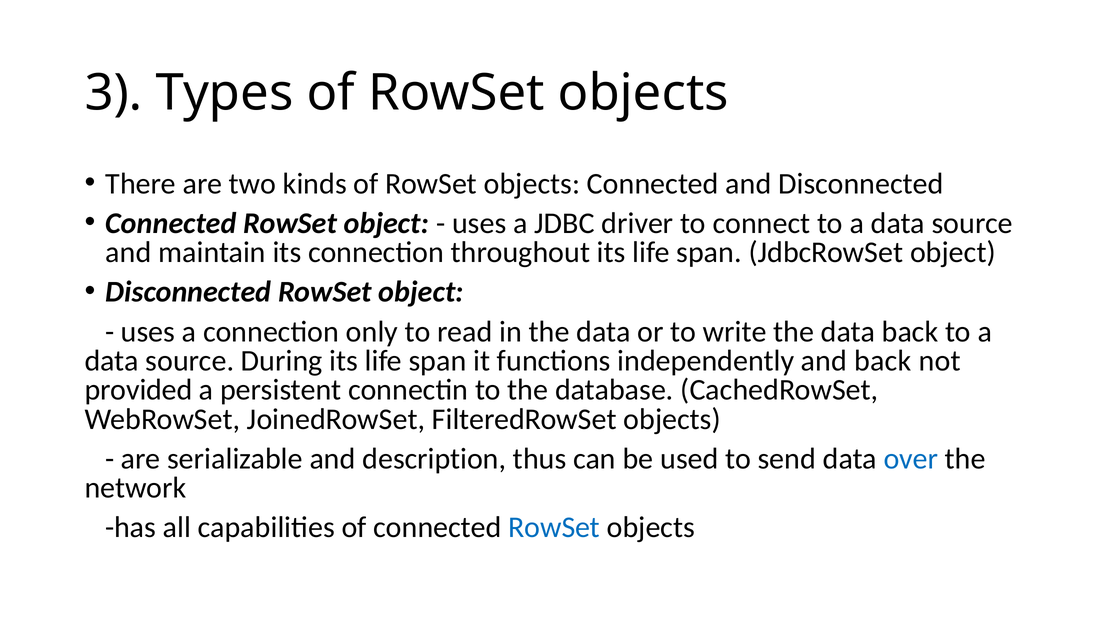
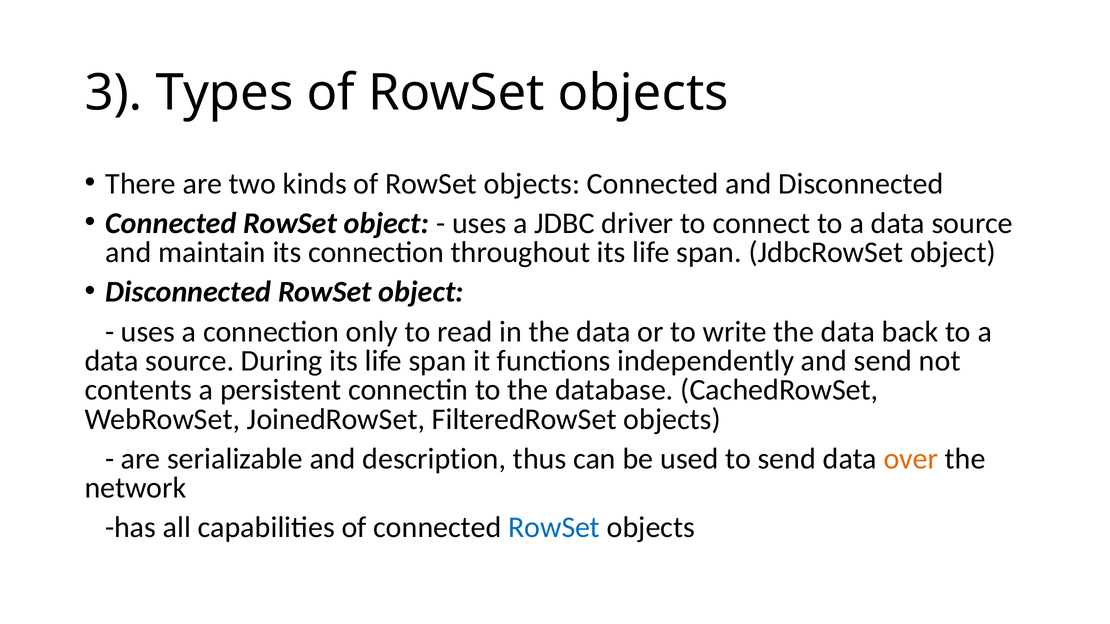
and back: back -> send (883, 361)
provided: provided -> contents (138, 390)
over colour: blue -> orange (911, 459)
